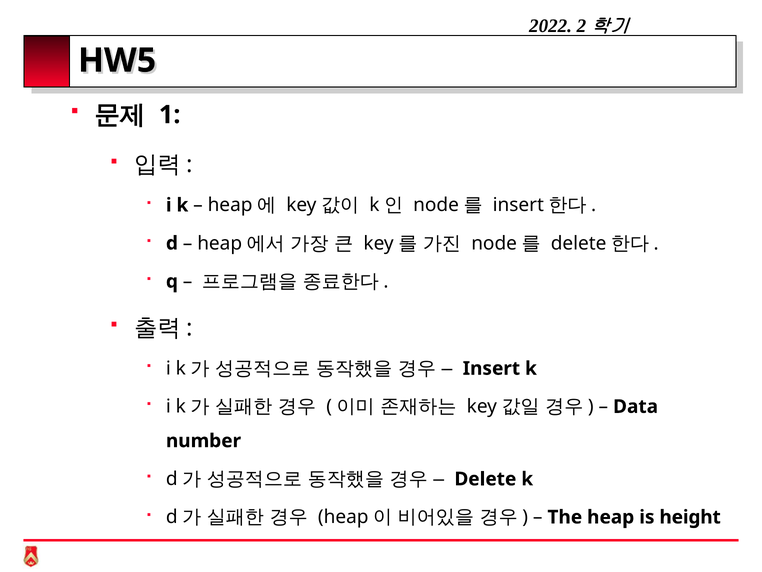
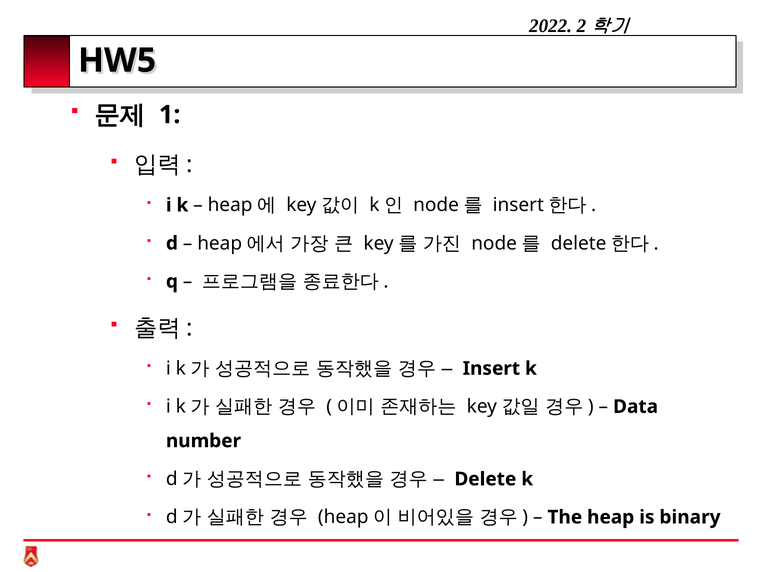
height: height -> binary (690, 517)
